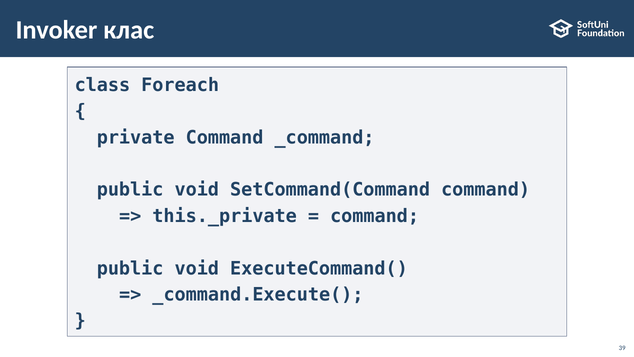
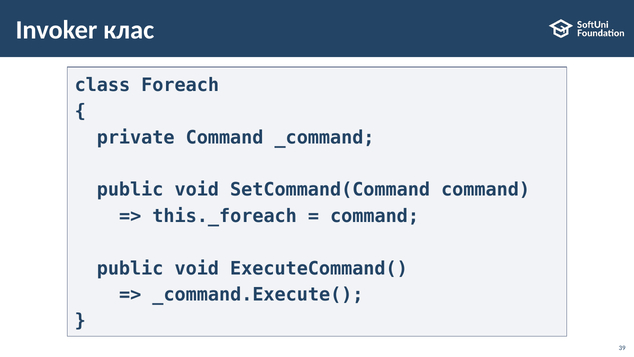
this._private: this._private -> this._foreach (225, 216)
